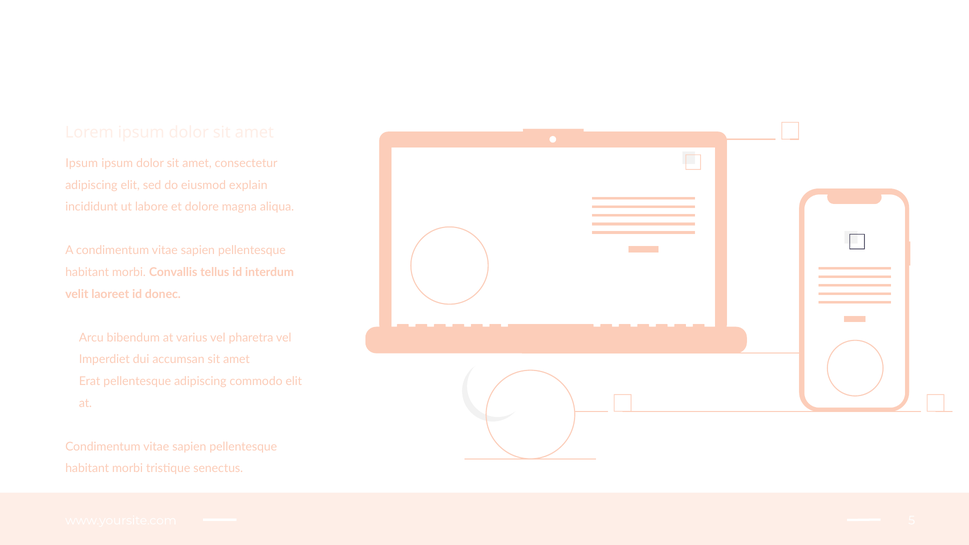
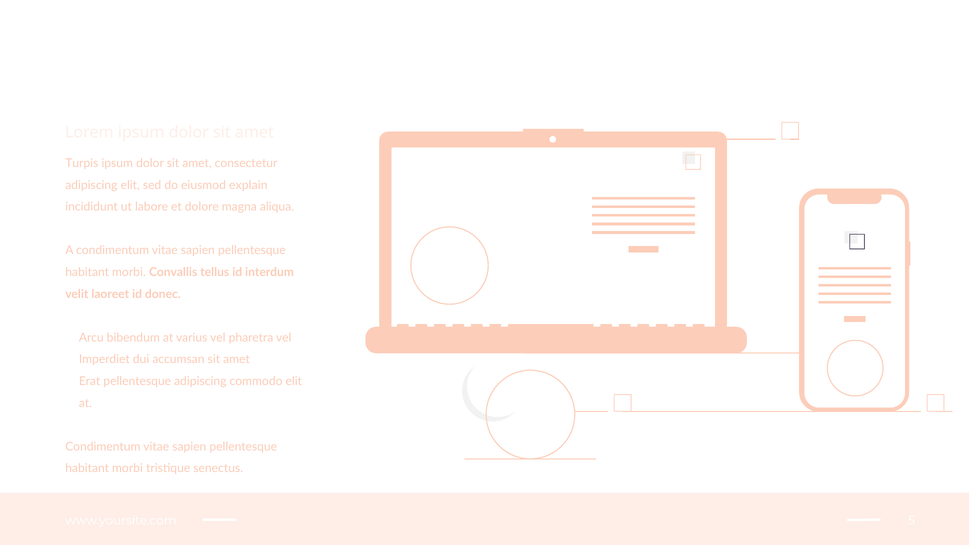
Ipsum: Ipsum -> Turpis (82, 163)
